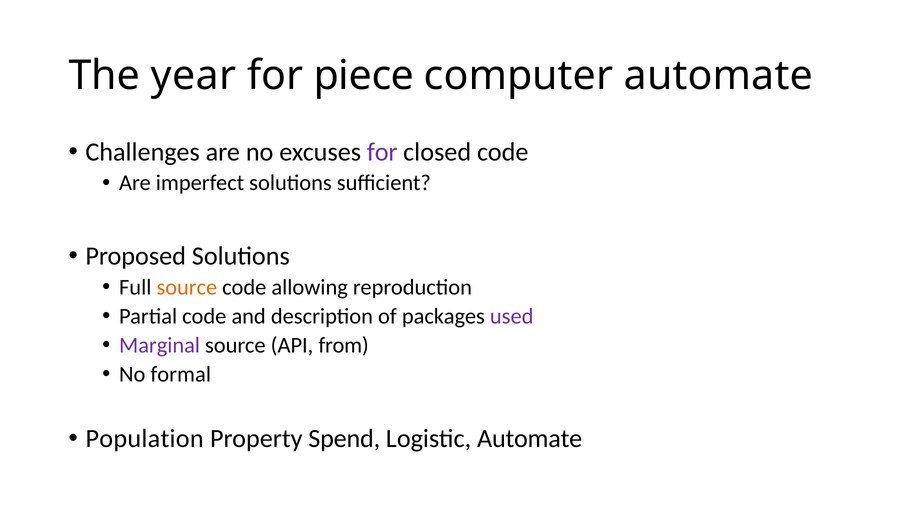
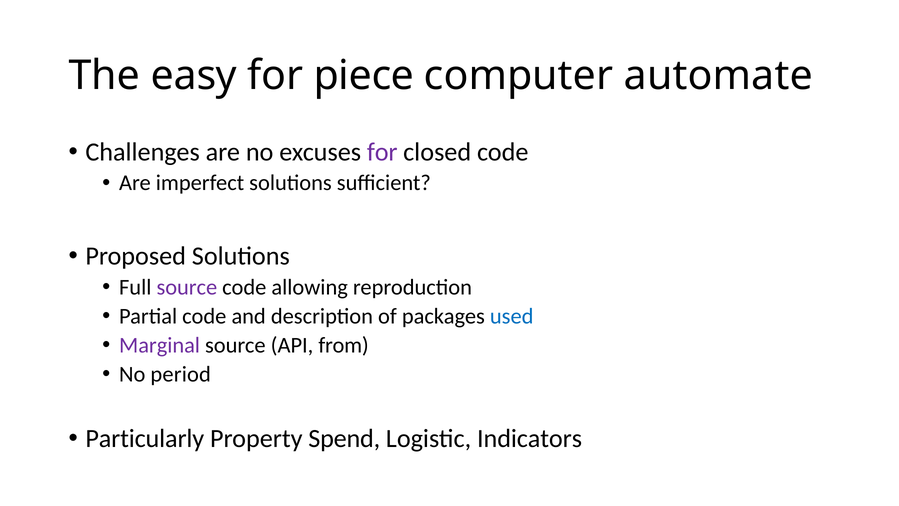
year: year -> easy (194, 76)
source colour: orange -> purple (187, 287)
used colour: purple -> blue (512, 316)
formal: formal -> period (181, 374)
Population: Population -> Particularly (145, 438)
Logistic Automate: Automate -> Indicators (530, 438)
